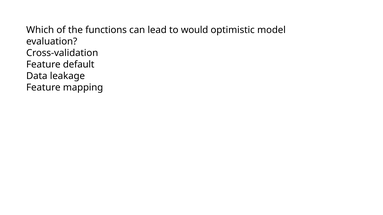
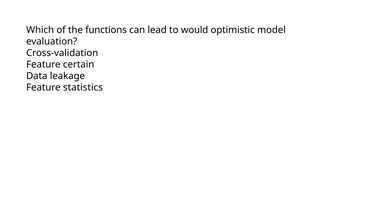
default: default -> certain (79, 65)
mapping: mapping -> statistics (83, 88)
